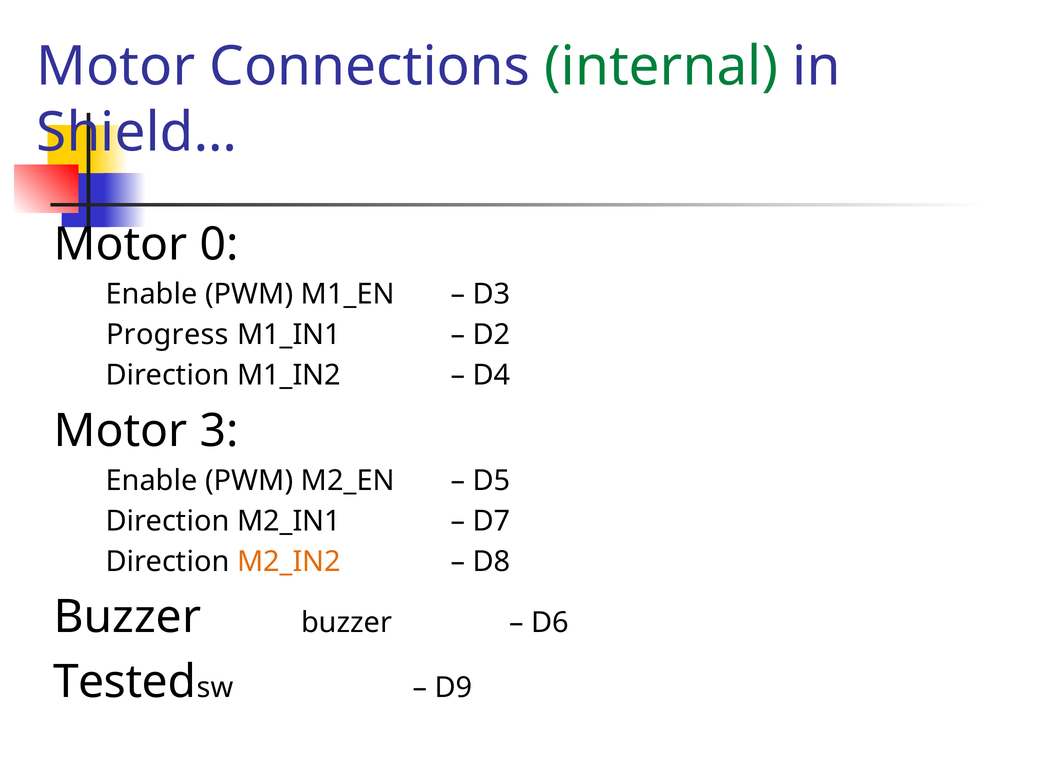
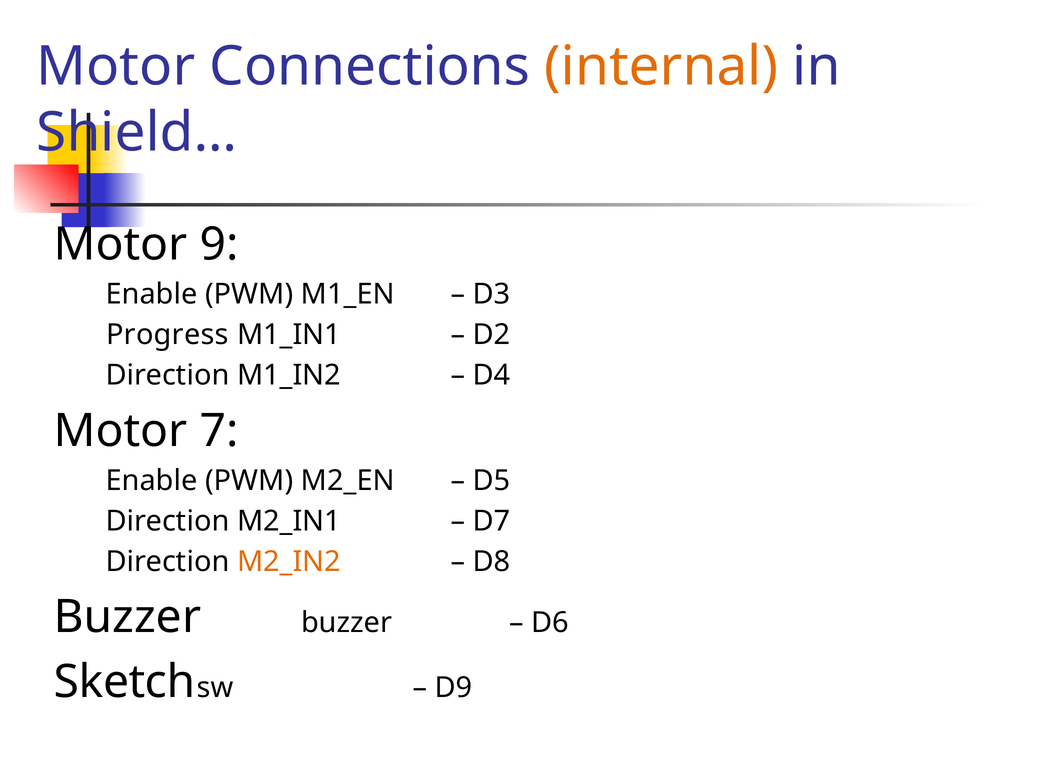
internal colour: green -> orange (661, 66)
0: 0 -> 9 (219, 244)
3: 3 -> 7 (219, 431)
Tested: Tested -> Sketch (125, 682)
